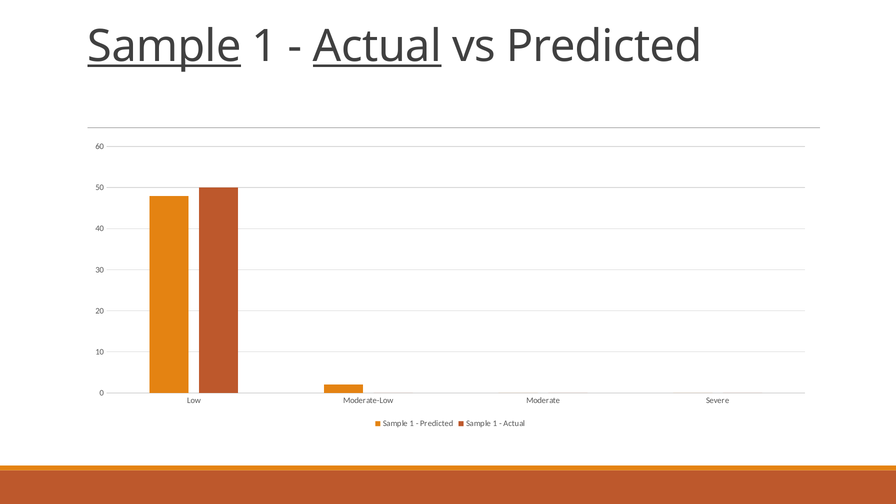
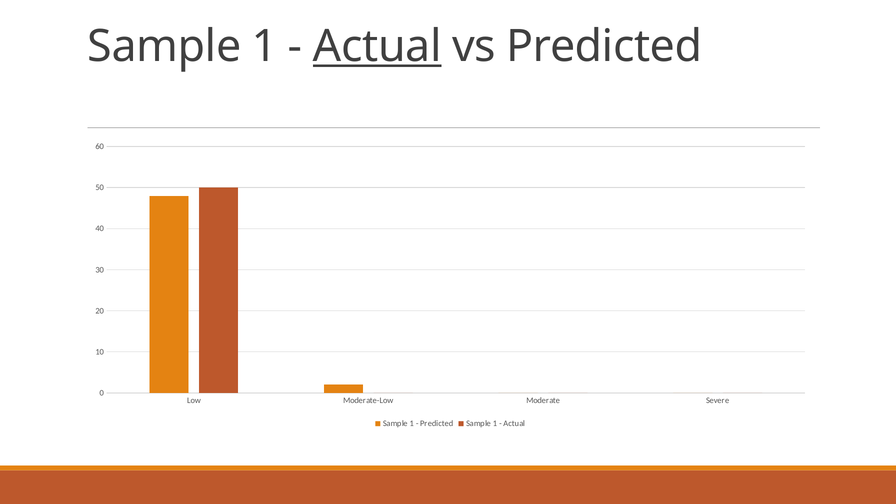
Sample underline: present -> none (164, 47)
